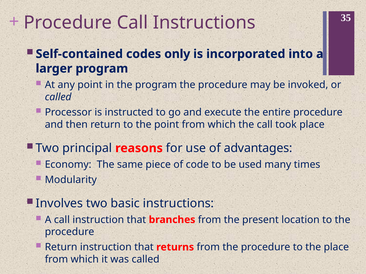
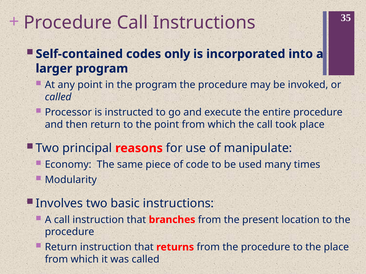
advantages: advantages -> manipulate (258, 148)
